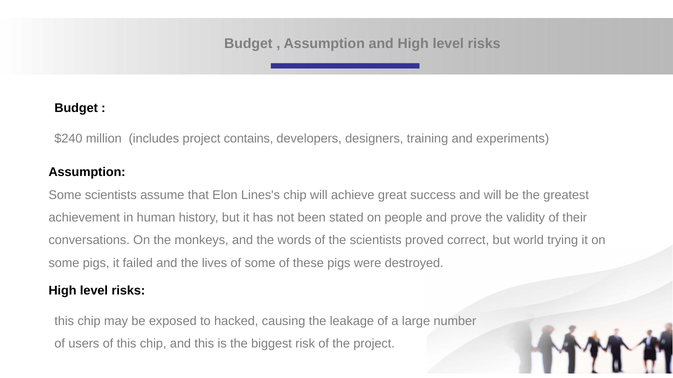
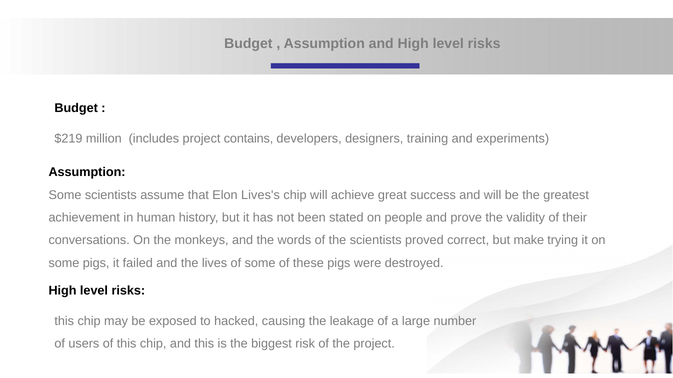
$240: $240 -> $219 (68, 139)
Lines's: Lines's -> Lives's (260, 195)
world: world -> make (529, 241)
